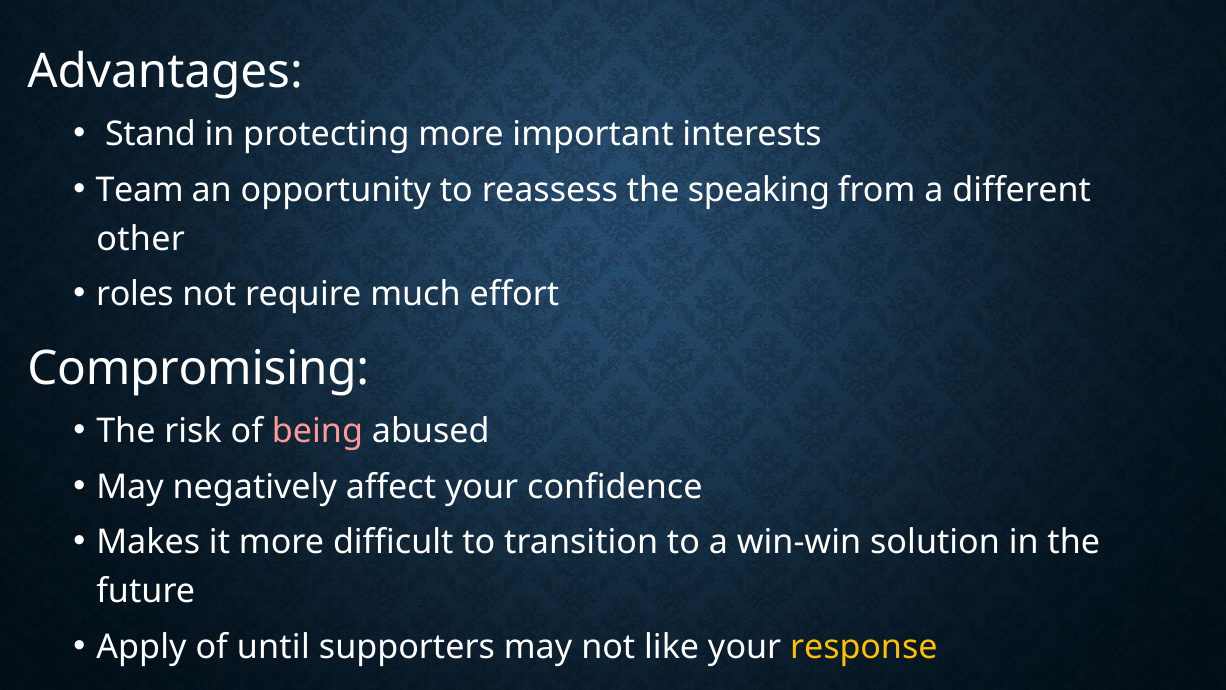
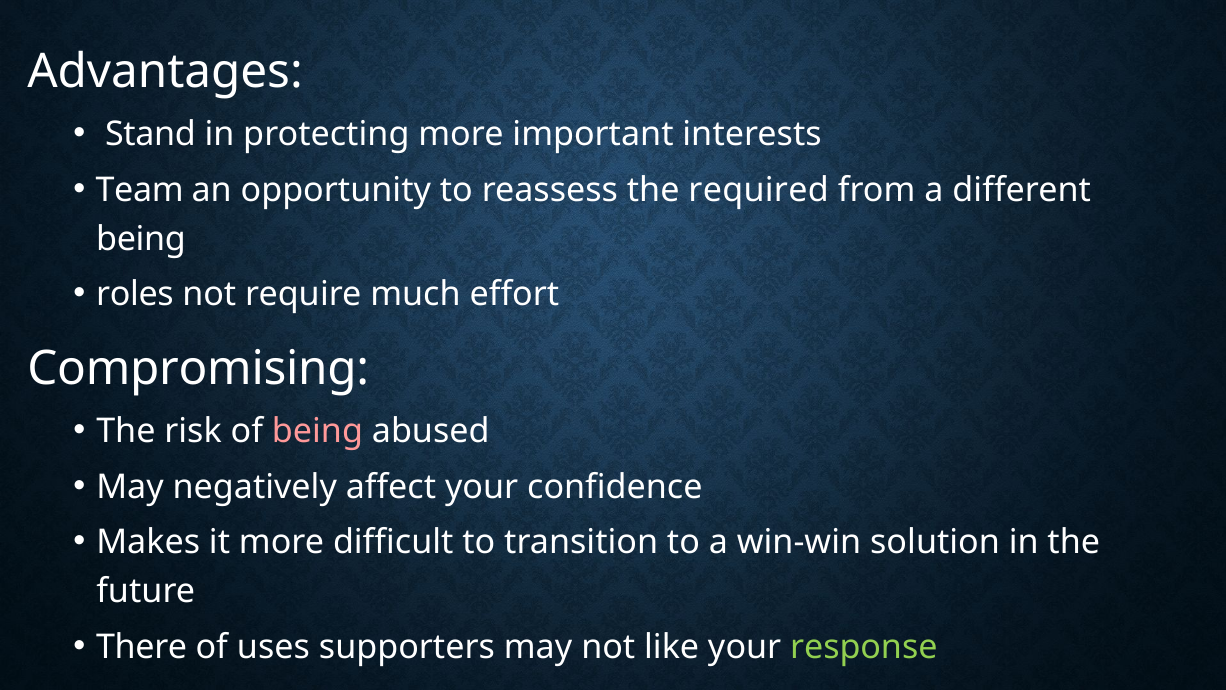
speaking: speaking -> required (759, 190)
other: other -> being (141, 239)
Apply: Apply -> There (142, 646)
until: until -> uses (273, 646)
response colour: yellow -> light green (864, 646)
